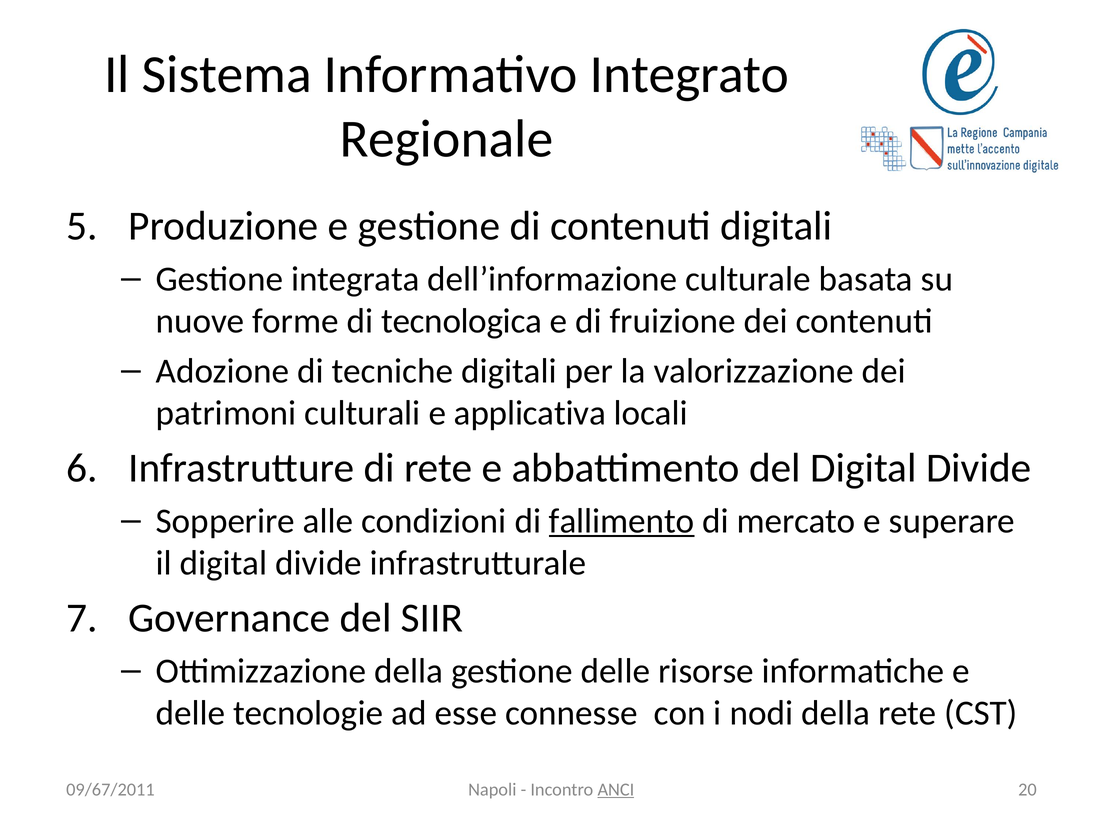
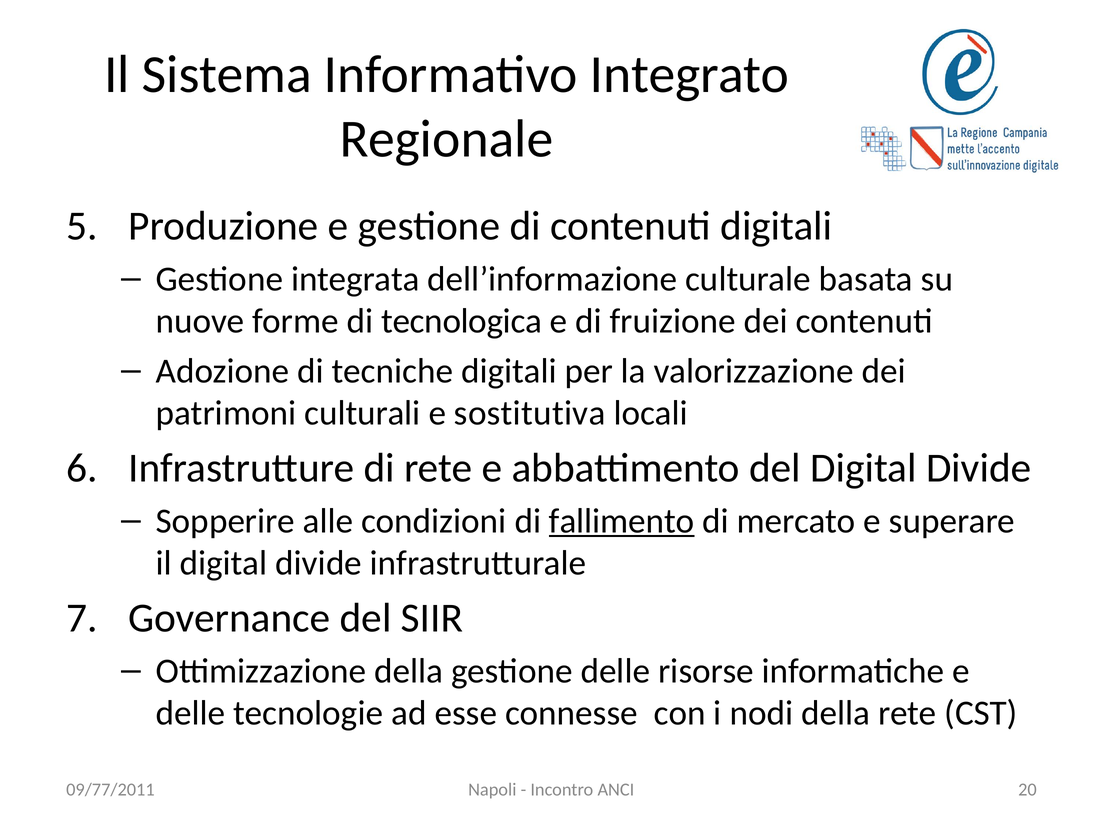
applicativa: applicativa -> sostitutiva (530, 413)
ANCI underline: present -> none (616, 790)
09/67/2011: 09/67/2011 -> 09/77/2011 (110, 790)
